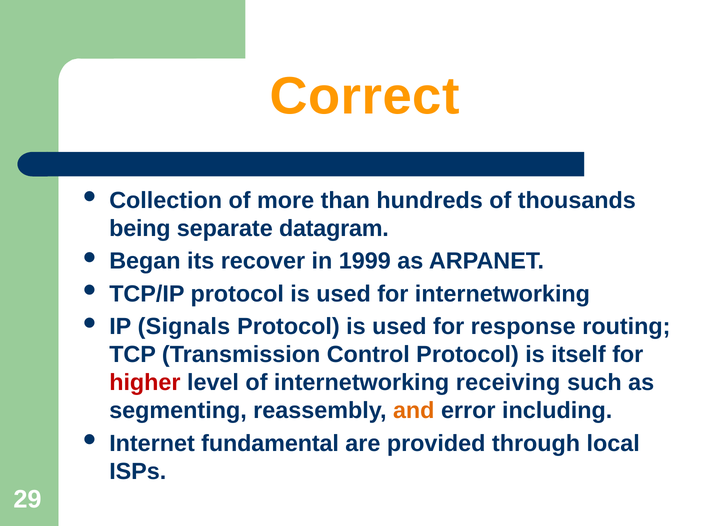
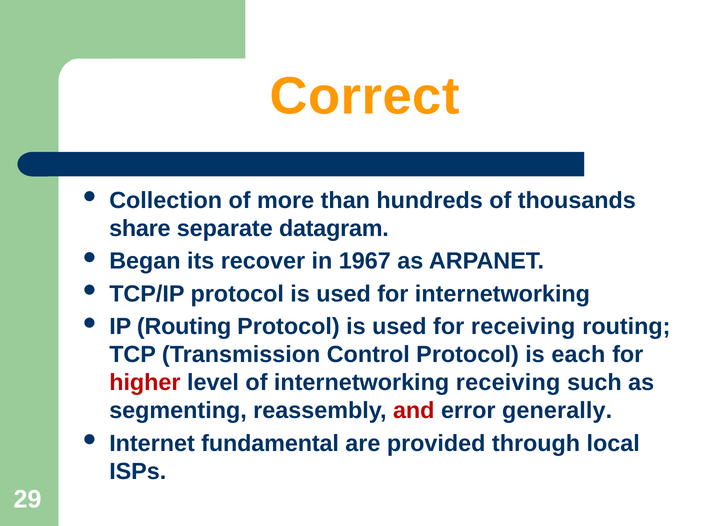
being: being -> share (140, 228)
1999: 1999 -> 1967 (365, 261)
IP Signals: Signals -> Routing (184, 326)
for response: response -> receiving (523, 326)
itself: itself -> each (578, 354)
and colour: orange -> red (414, 411)
including: including -> generally (557, 411)
